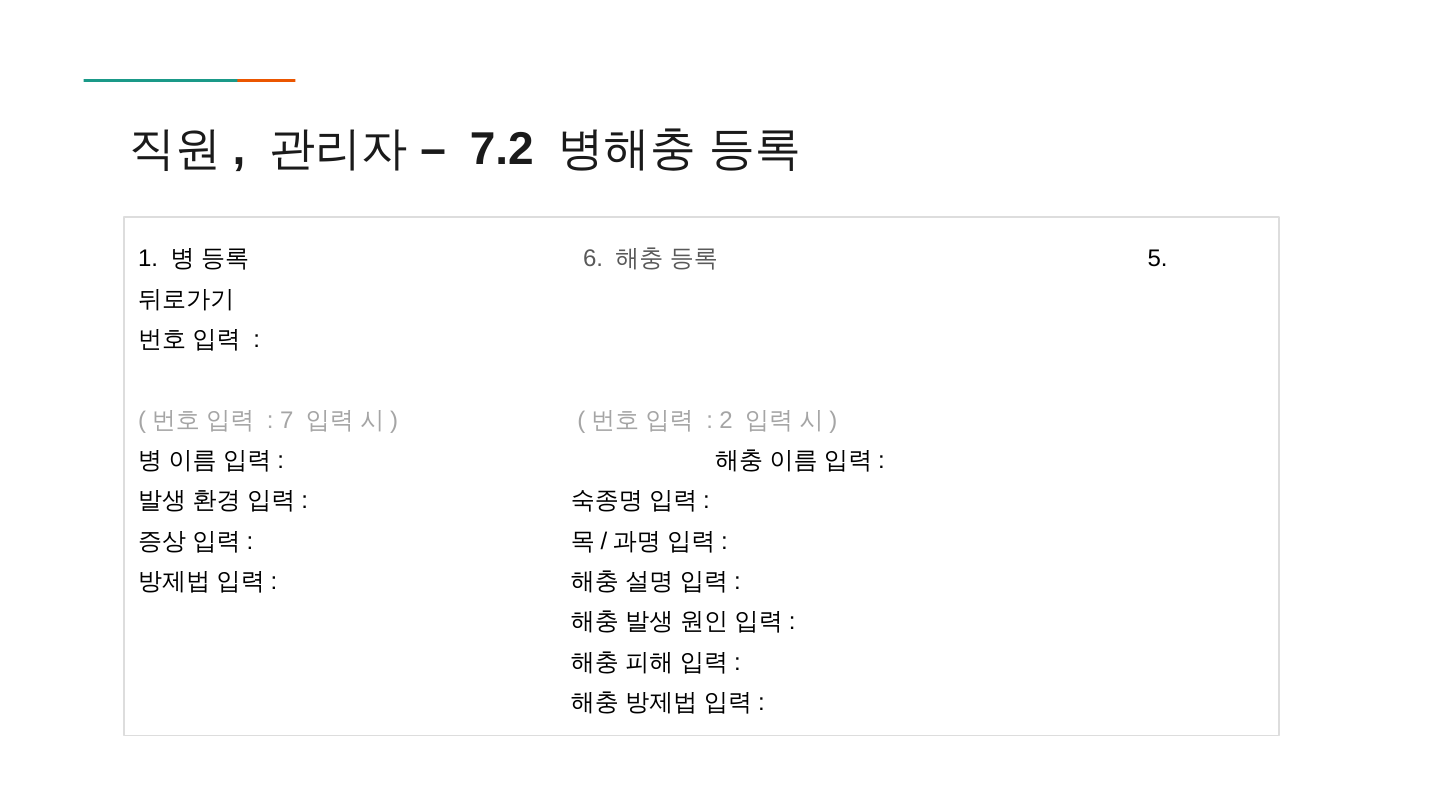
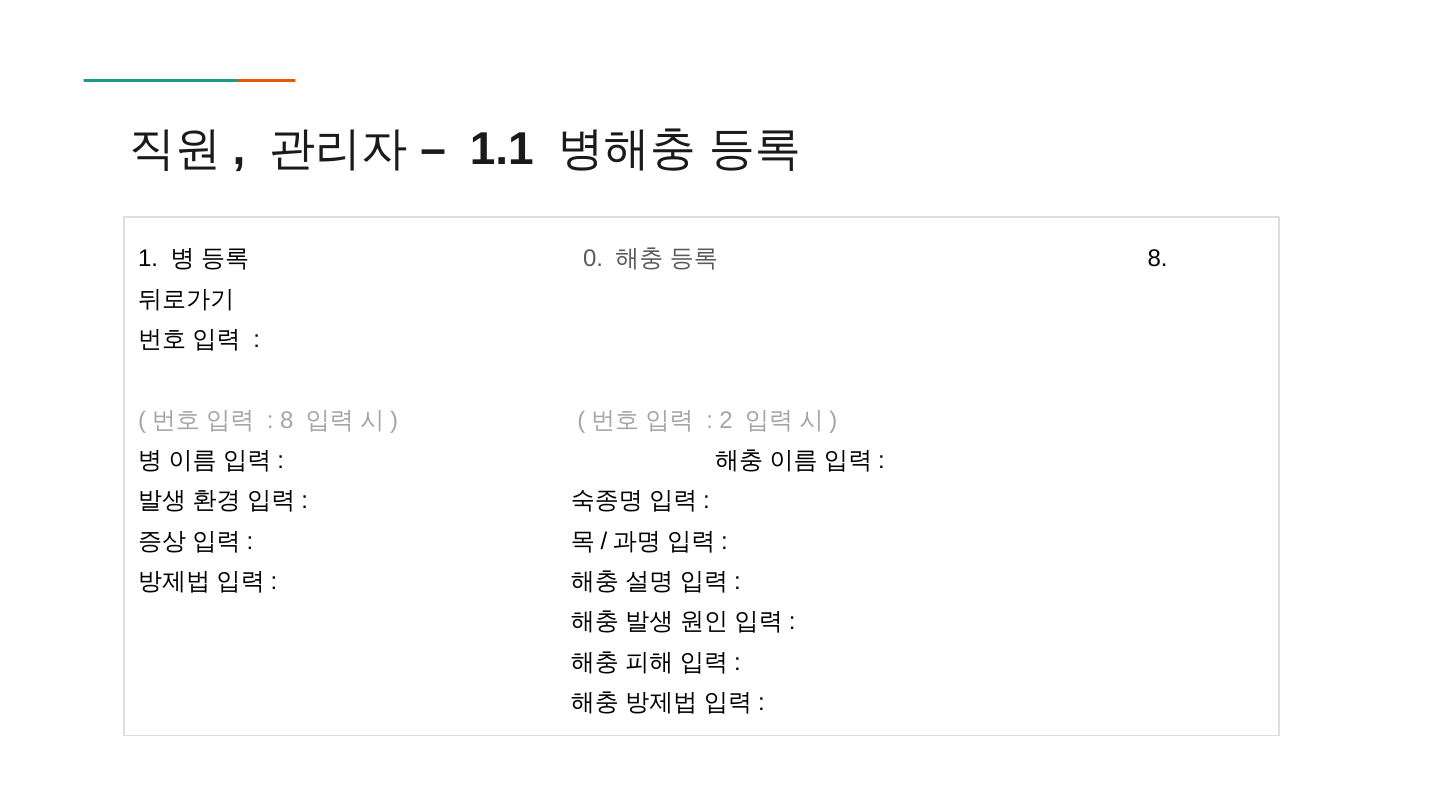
7.2: 7.2 -> 1.1 (502, 149)
6: 6 -> 0 (593, 259)
5: 5 -> 8 (1158, 259)
7: 7 -> 8 (287, 420)
